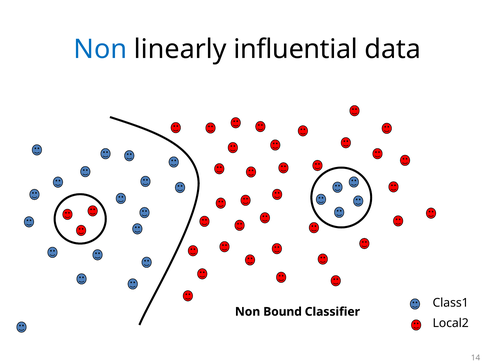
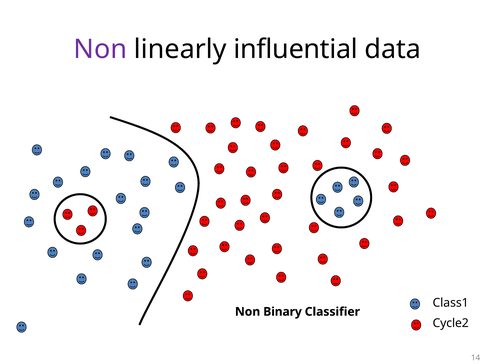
Non colour: blue -> purple (100, 49)
Bound: Bound -> Binary (283, 312)
Local2: Local2 -> Cycle2 (451, 323)
